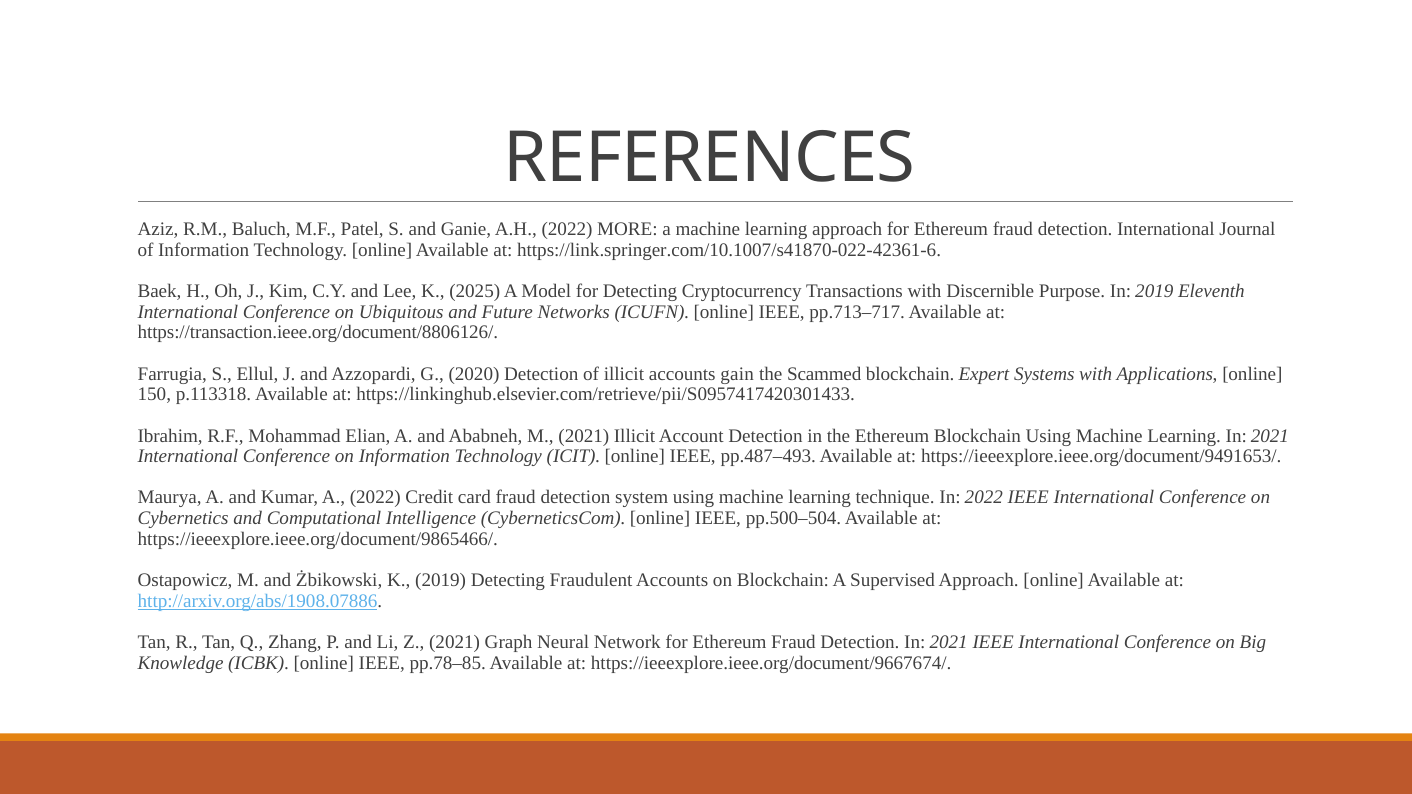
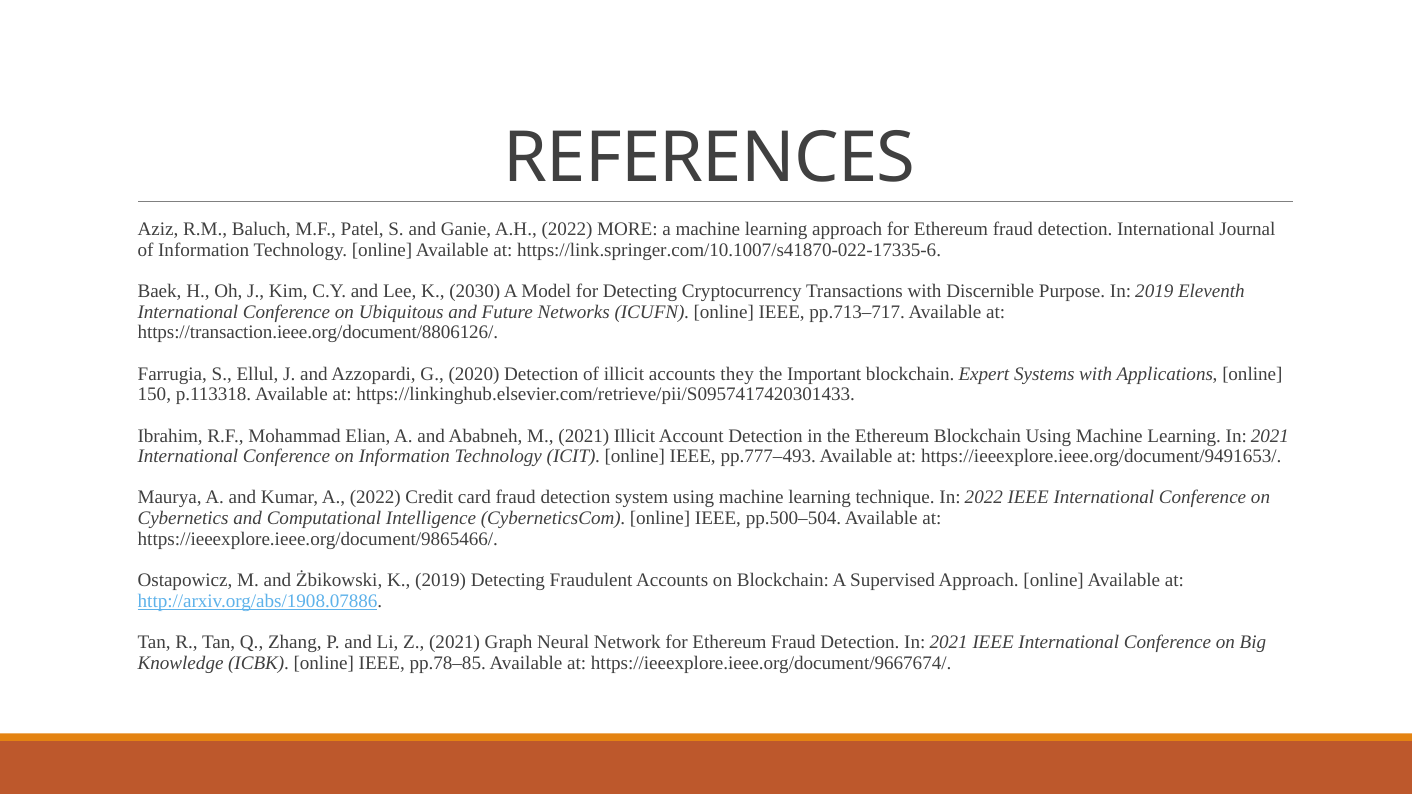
https://link.springer.com/10.1007/s41870-022-42361-6: https://link.springer.com/10.1007/s41870-022-42361-6 -> https://link.springer.com/10.1007/s41870-022-17335-6 (729, 250)
2025: 2025 -> 2030 (475, 291)
gain: gain -> they (737, 374)
Scammed: Scammed -> Important (824, 374)
pp.487–493: pp.487–493 -> pp.777–493 (768, 457)
